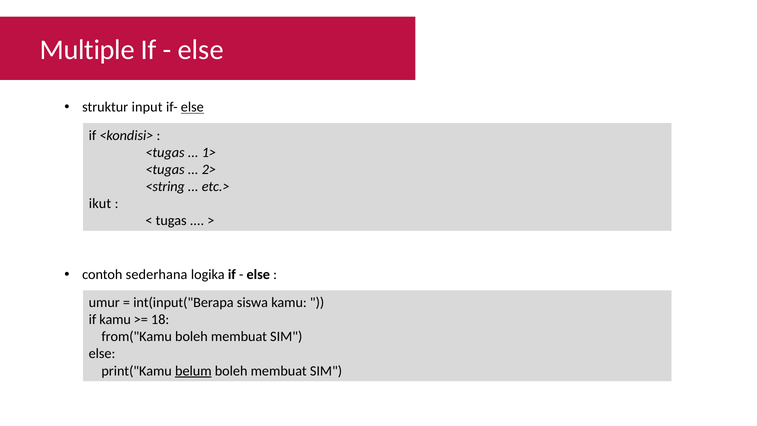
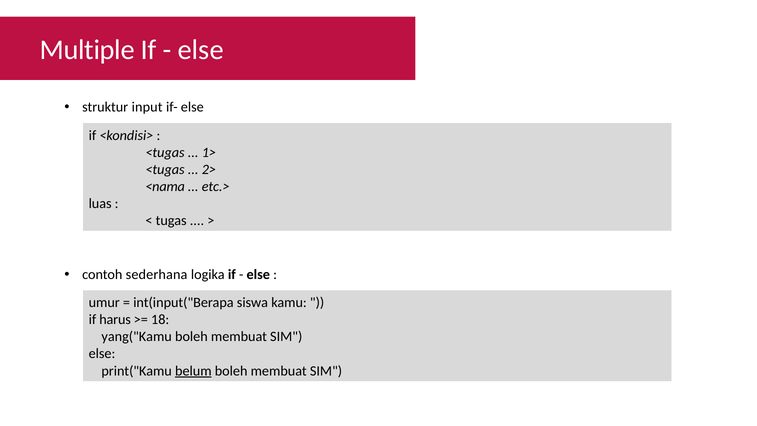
else underline: present -> none (192, 107)
<string: <string -> <nama (165, 186)
ikut: ikut -> luas (100, 203)
if kamu: kamu -> harus (115, 320)
from("Kamu: from("Kamu -> yang("Kamu (137, 337)
